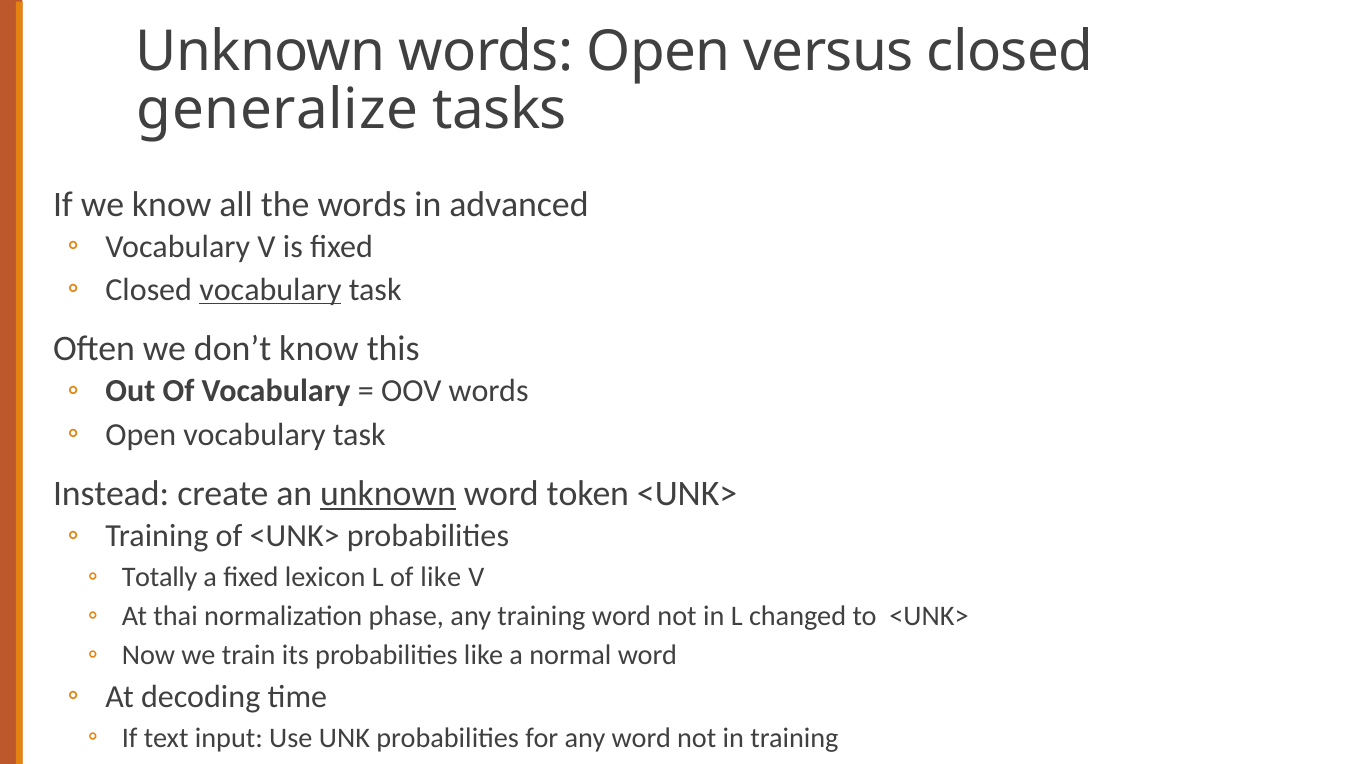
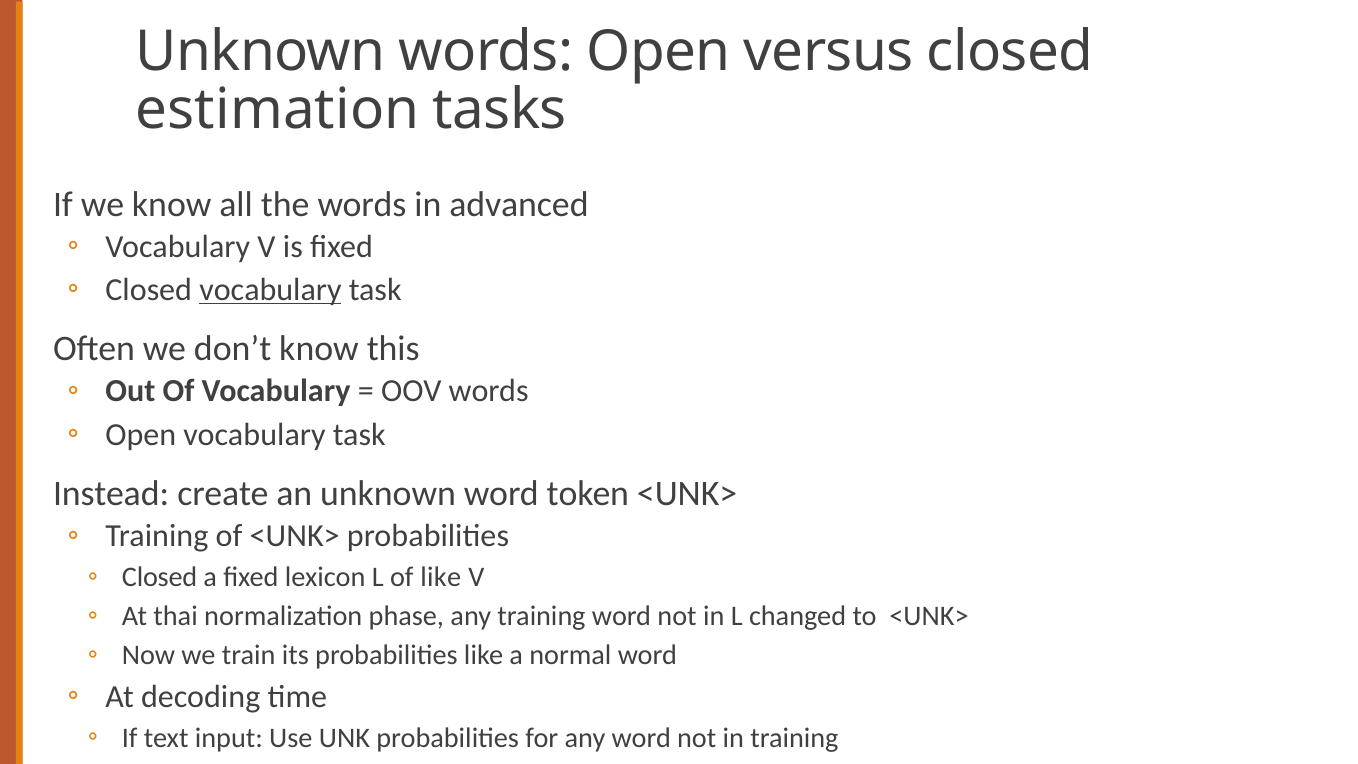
generalize: generalize -> estimation (278, 110)
unknown underline: present -> none (388, 494)
Totally: Totally -> Closed (160, 577)
